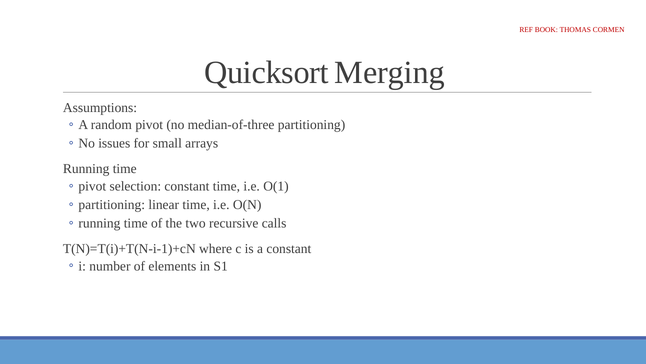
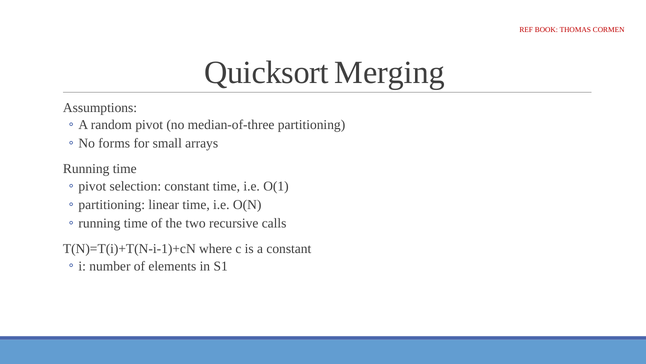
issues: issues -> forms (114, 143)
